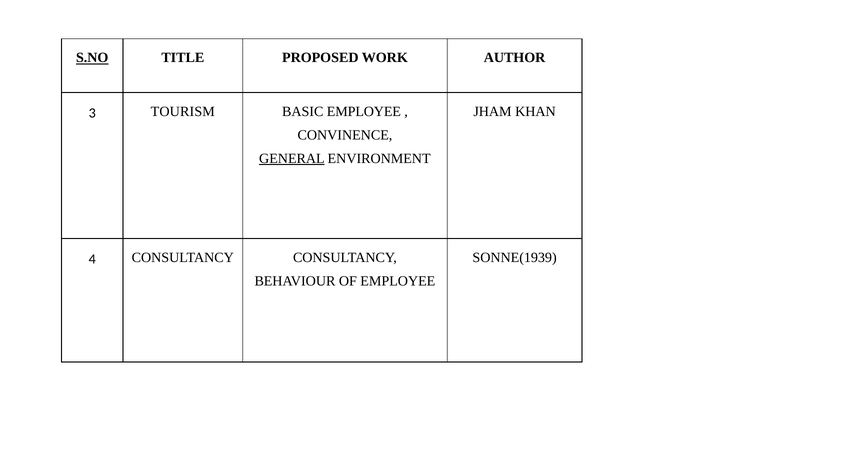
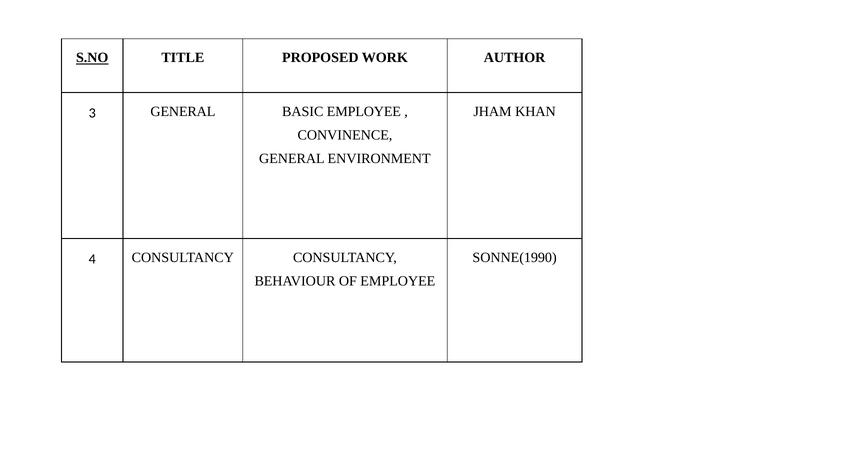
3 TOURISM: TOURISM -> GENERAL (183, 111)
GENERAL underline: present -> none (292, 158)
SONNE(1939: SONNE(1939 -> SONNE(1990 (515, 257)
